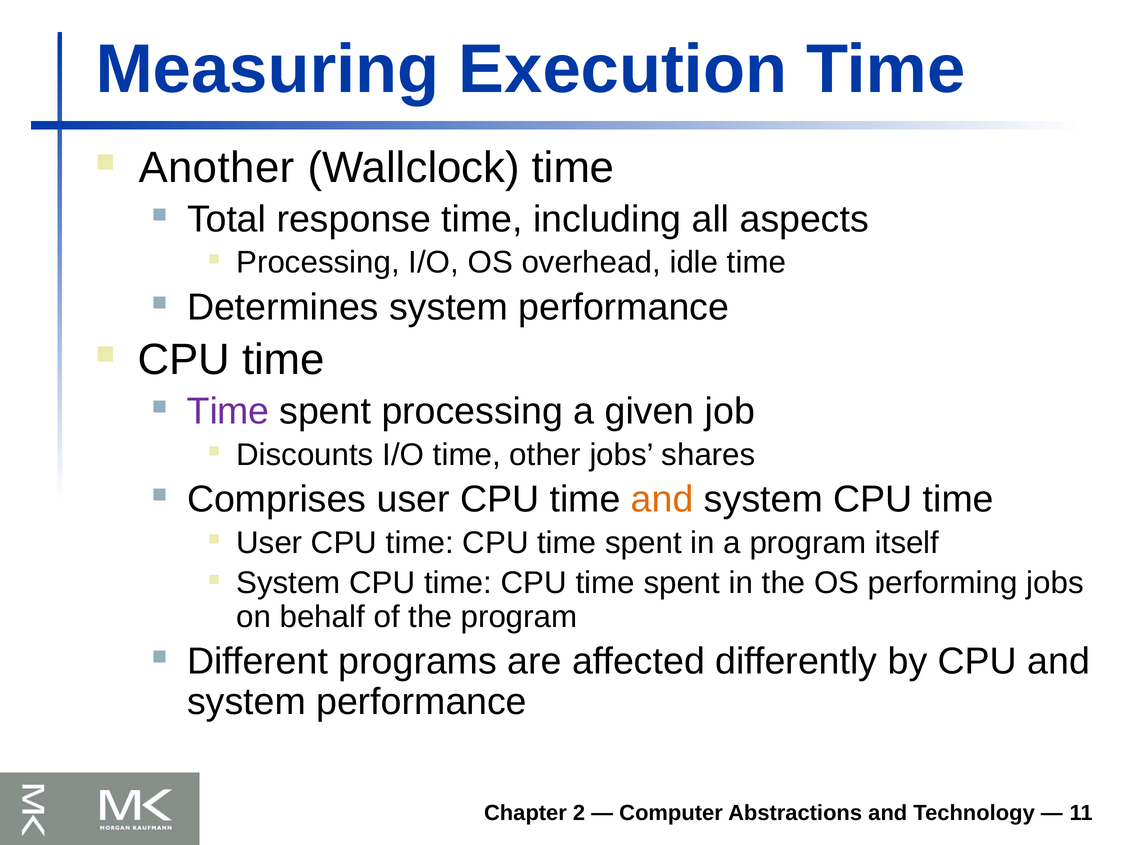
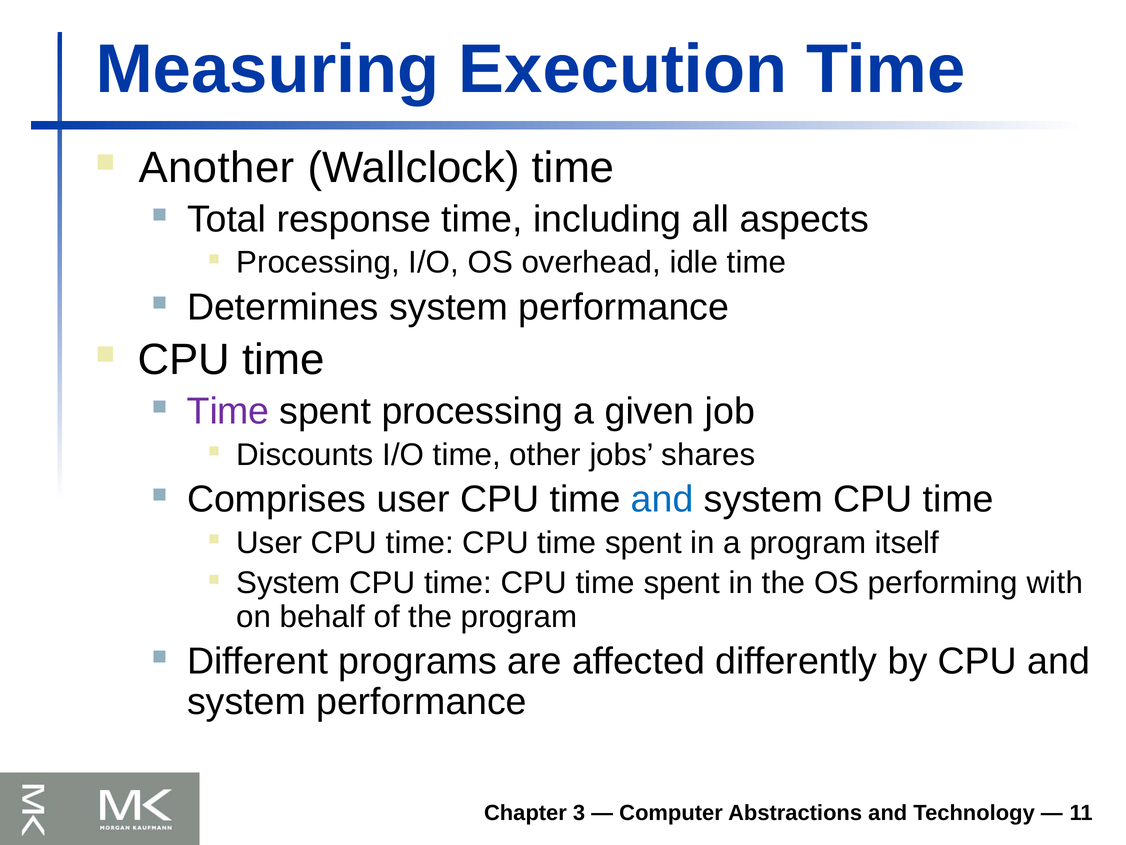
and colour: orange -> blue (662, 499)
performing jobs: jobs -> with (1055, 583)
2: 2 -> 3 (579, 813)
